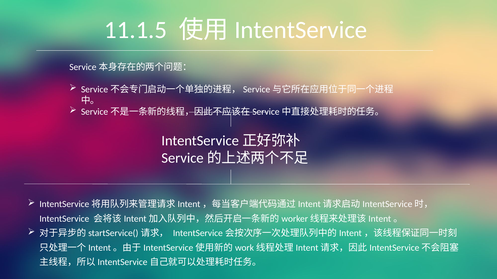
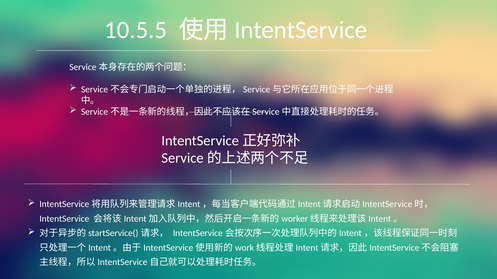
11.1.5: 11.1.5 -> 10.5.5 (136, 30)
